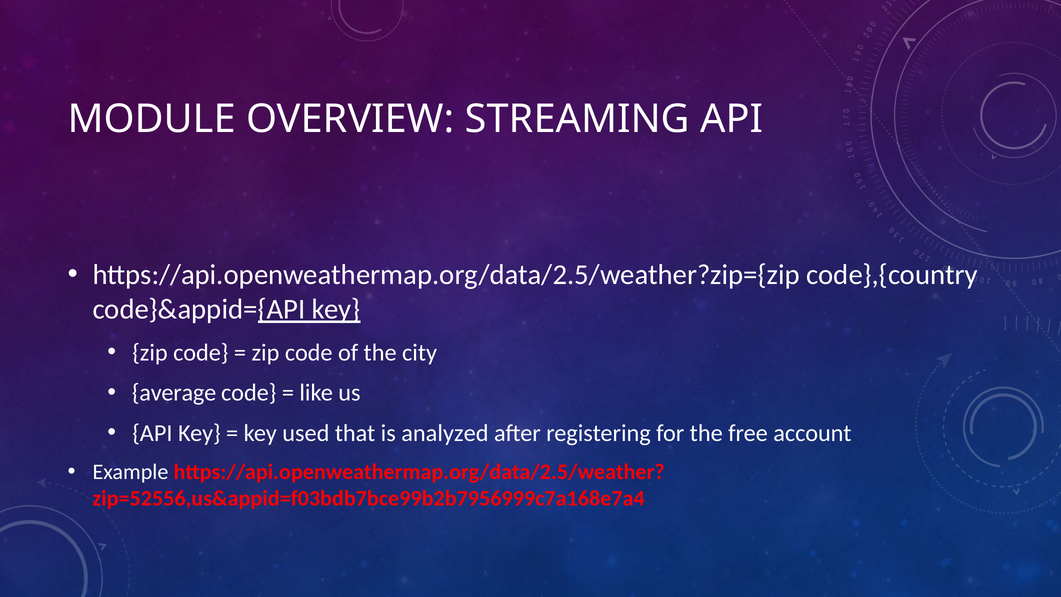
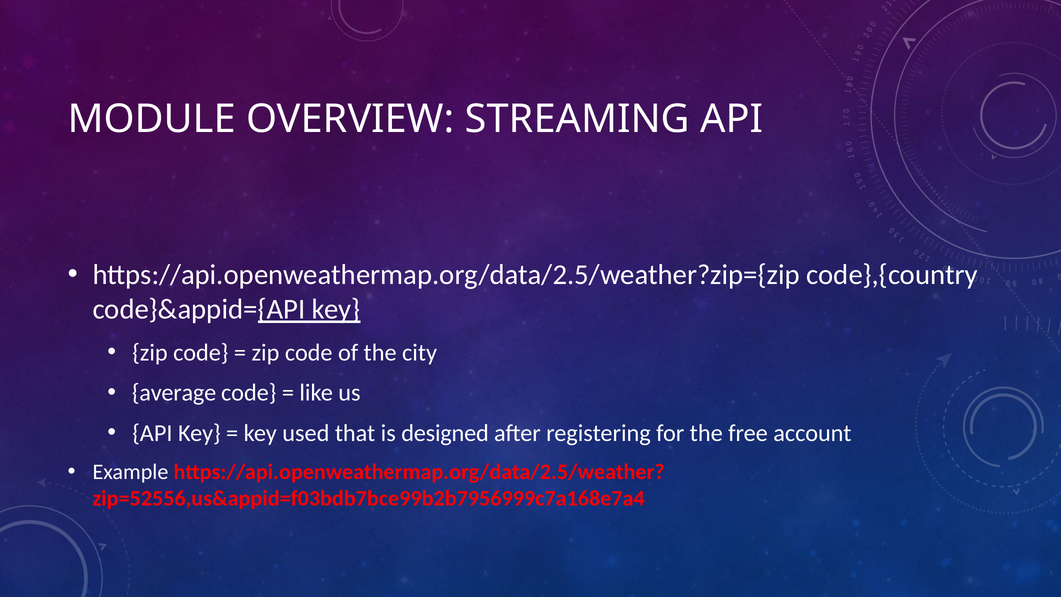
analyzed: analyzed -> designed (445, 433)
